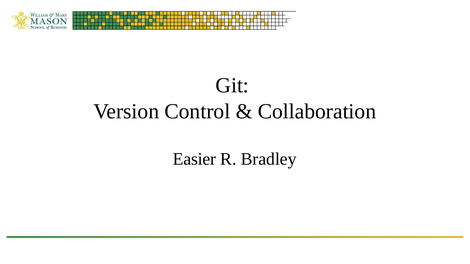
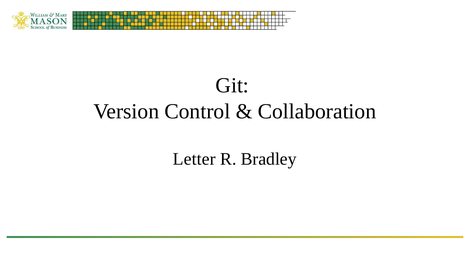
Easier: Easier -> Letter (194, 159)
